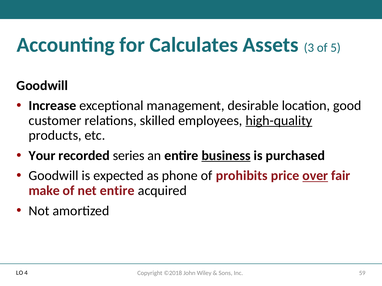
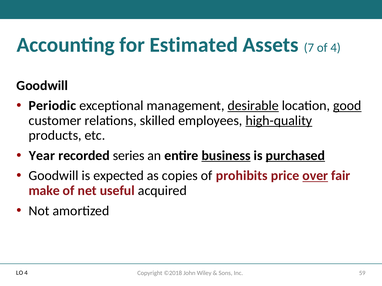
Calculates: Calculates -> Estimated (194, 45)
3: 3 -> 7 (309, 48)
of 5: 5 -> 4 (336, 48)
Increase: Increase -> Periodic (52, 106)
desirable underline: none -> present (253, 106)
good underline: none -> present (347, 106)
Your: Your -> Year (42, 156)
purchased underline: none -> present (295, 156)
phone: phone -> copies (180, 176)
net entire: entire -> useful (117, 191)
